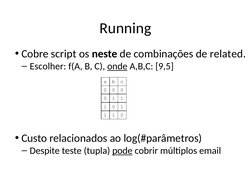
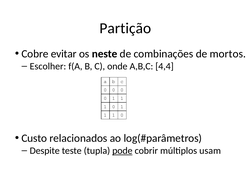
Running: Running -> Partição (125, 28)
script: script -> evitar (64, 54)
related: related -> mortos (228, 54)
onde underline: present -> none (117, 66)
9,5: 9,5 -> 4,4 (165, 66)
email: email -> usam (210, 151)
